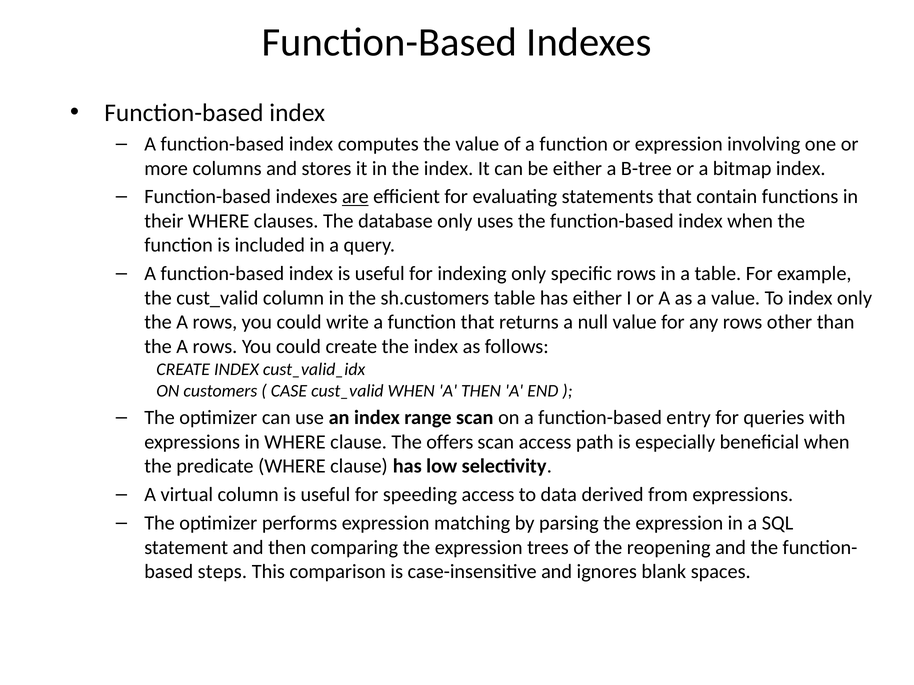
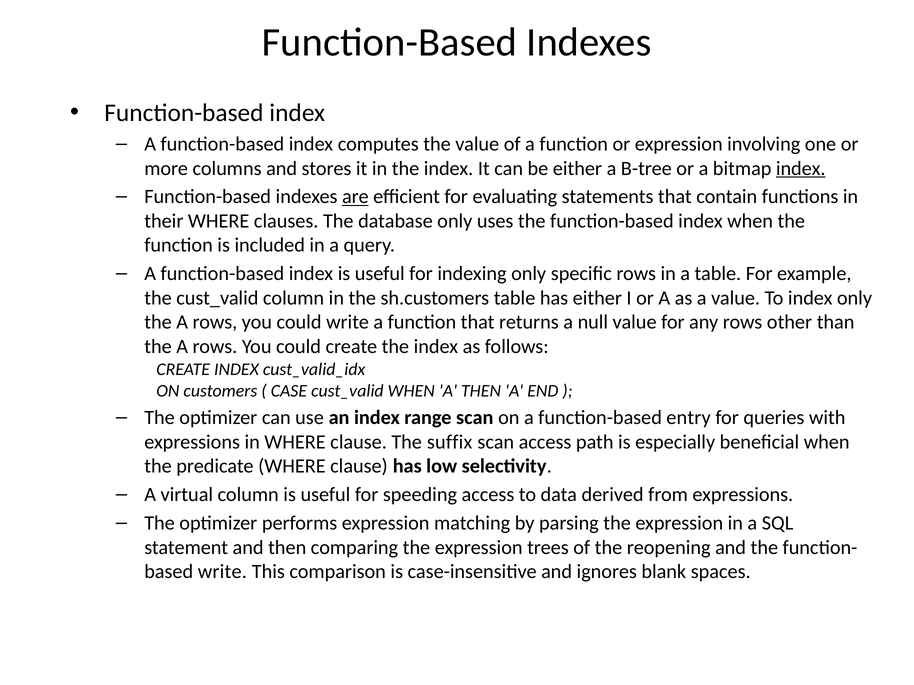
index underline: none -> present (801, 168)
offers: offers -> suffix (450, 442)
steps: steps -> write (222, 572)
